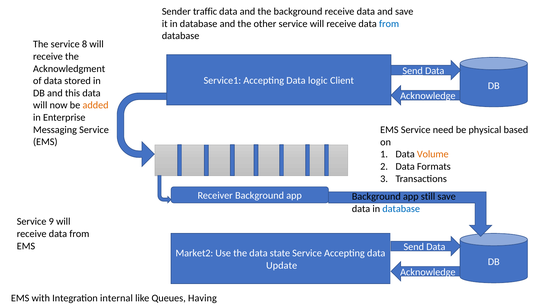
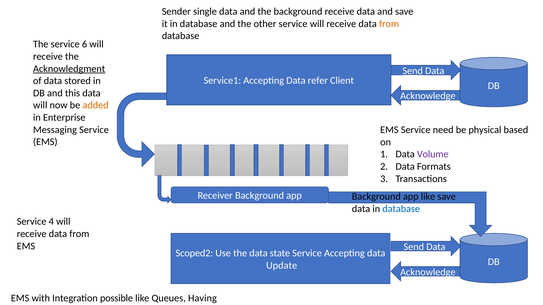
traffic: traffic -> single (205, 12)
from colour: blue -> orange (389, 24)
8: 8 -> 6 (85, 44)
Acknowledgment underline: none -> present (69, 69)
logic: logic -> refer (318, 81)
Volume colour: orange -> purple (433, 155)
app still: still -> like (428, 197)
9: 9 -> 4 (51, 222)
Market2: Market2 -> Scoped2 (194, 253)
internal: internal -> possible (117, 298)
